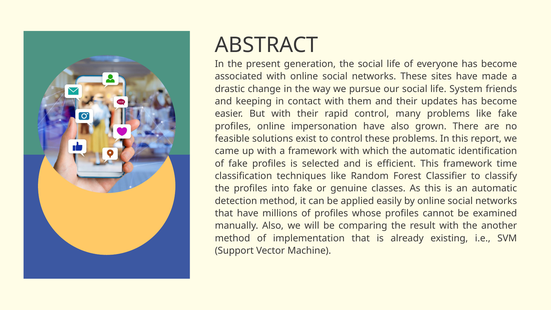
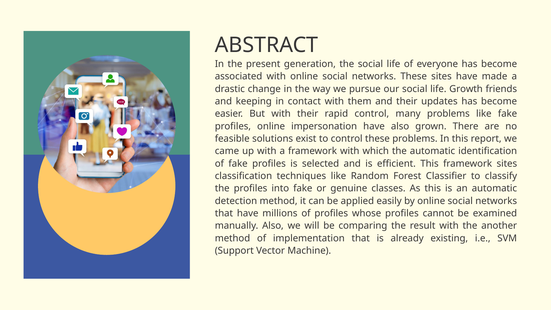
System: System -> Growth (466, 89)
framework time: time -> sites (507, 164)
